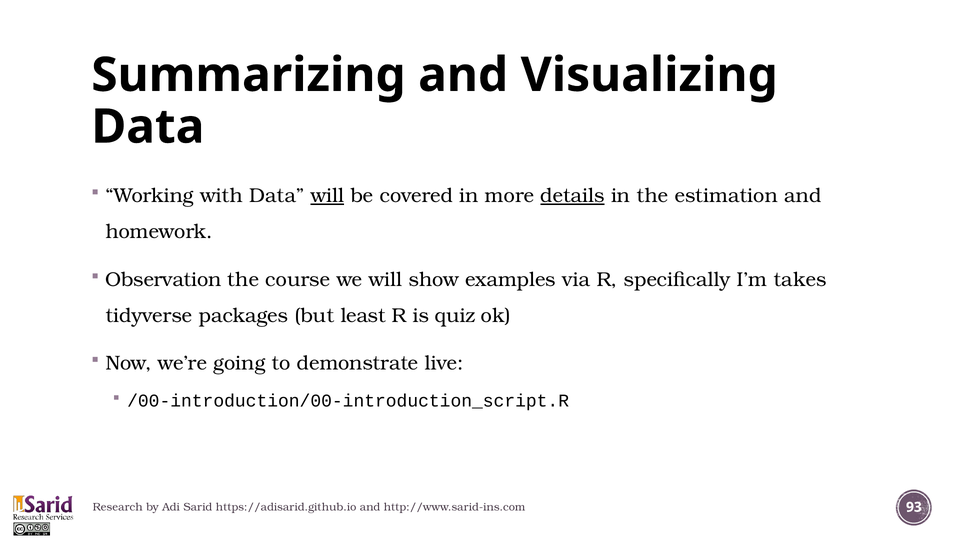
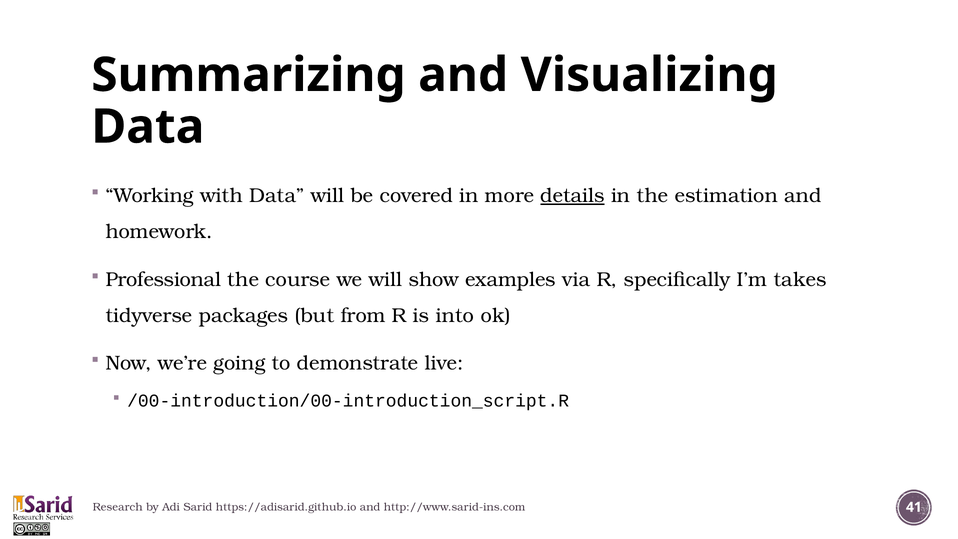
will underline: present -> none (327, 196)
Observation: Observation -> Professional (163, 279)
least: least -> from (363, 315)
quiz: quiz -> into (455, 315)
93: 93 -> 41 (914, 507)
